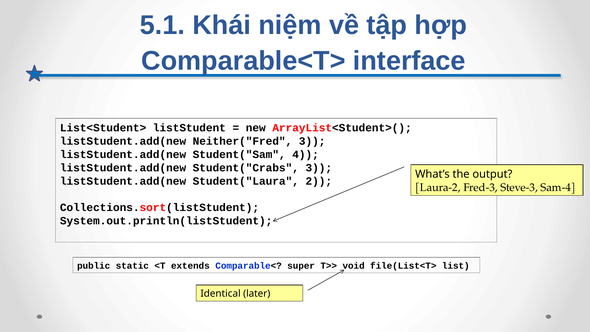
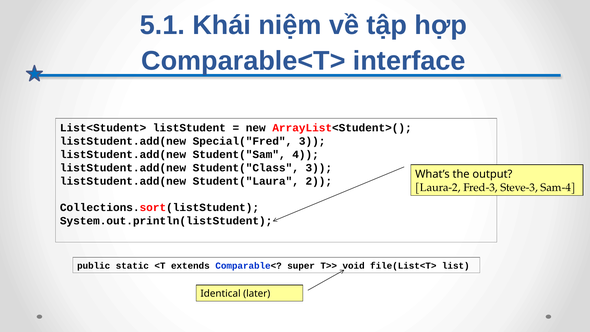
Neither("Fred: Neither("Fred -> Special("Fred (242, 141)
Student("Crabs: Student("Crabs -> Student("Class (246, 168)
